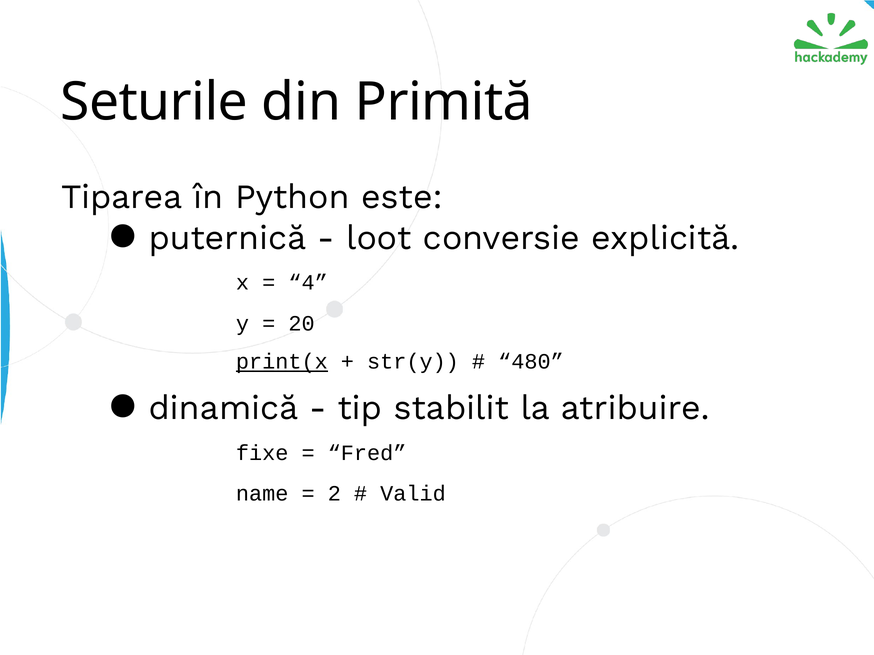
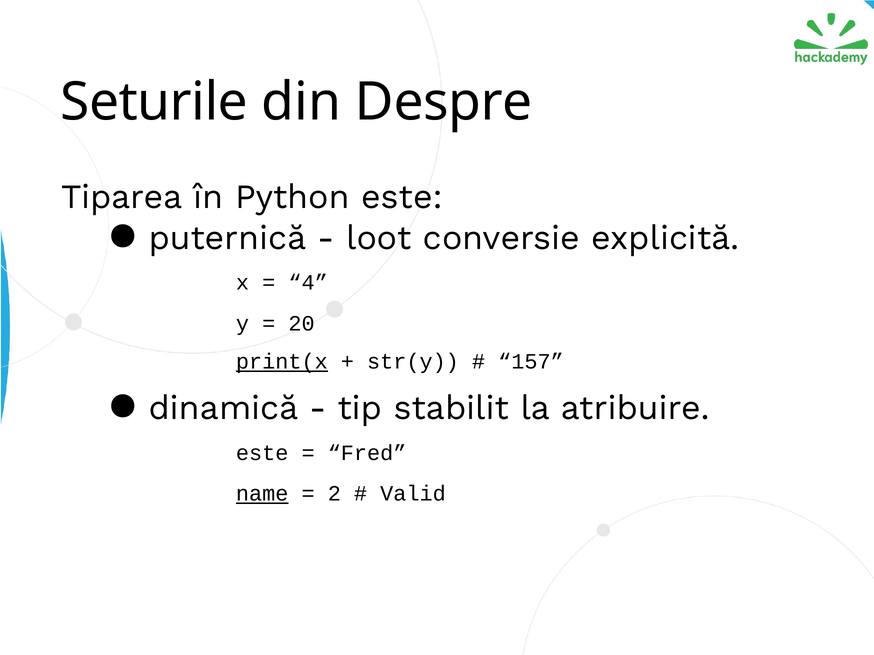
Primită: Primită -> Despre (444, 102)
480: 480 -> 157 (531, 362)
fixe: fixe -> este (262, 453)
name underline: none -> present (262, 494)
